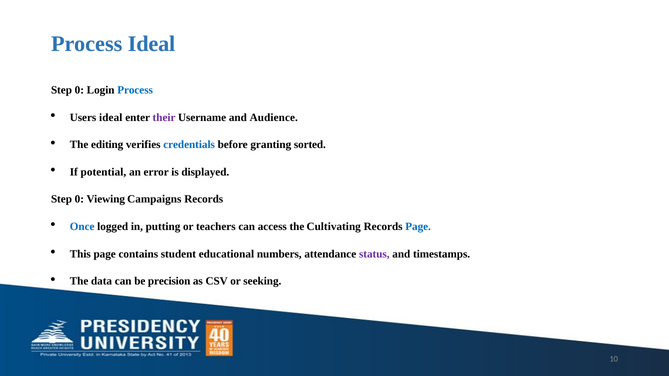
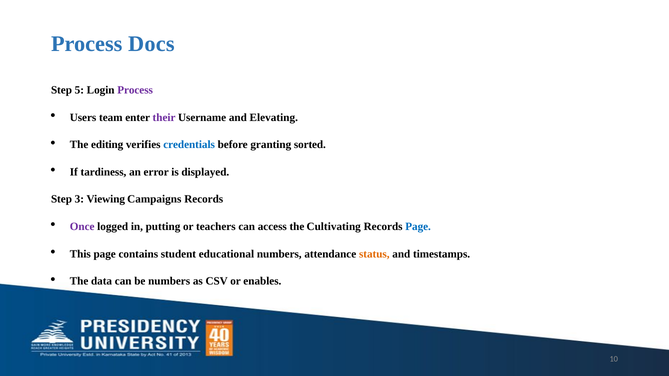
Process Ideal: Ideal -> Docs (151, 44)
0: 0 -> 5 (79, 90)
Process colour: blue -> purple (135, 90)
Users ideal: ideal -> team (111, 118)
Audience: Audience -> Elevating (274, 118)
potential: potential -> tardiness (103, 172)
0: 0 -> 3 (79, 199)
Once colour: blue -> purple (82, 227)
status colour: purple -> orange (374, 254)
be precision: precision -> numbers (169, 281)
seeking: seeking -> enables (262, 281)
